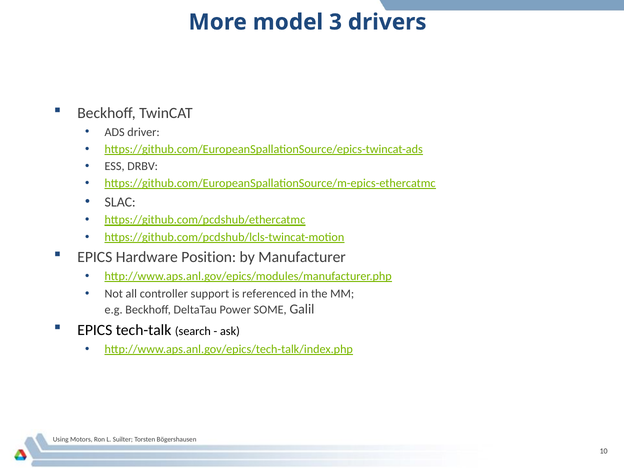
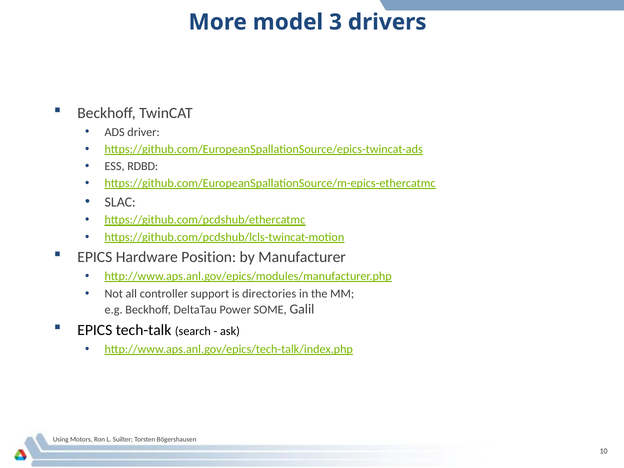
DRBV: DRBV -> RDBD (143, 166)
referenced: referenced -> directories (269, 294)
